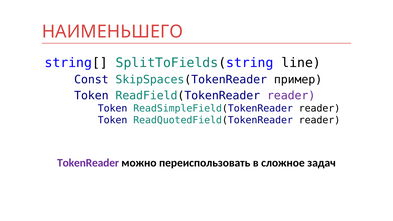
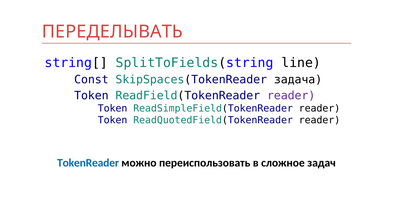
НАИМЕНЬШЕГО: НАИМЕНЬШЕГО -> ПЕРЕДЕЛЫВАТЬ (112, 32)
пример: пример -> задача (298, 80)
TokenReader colour: purple -> blue (88, 163)
